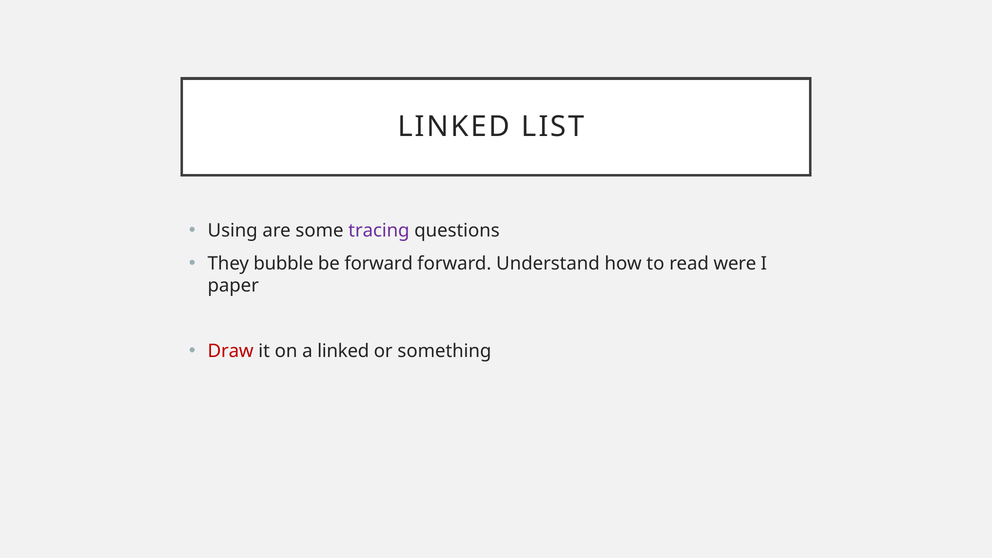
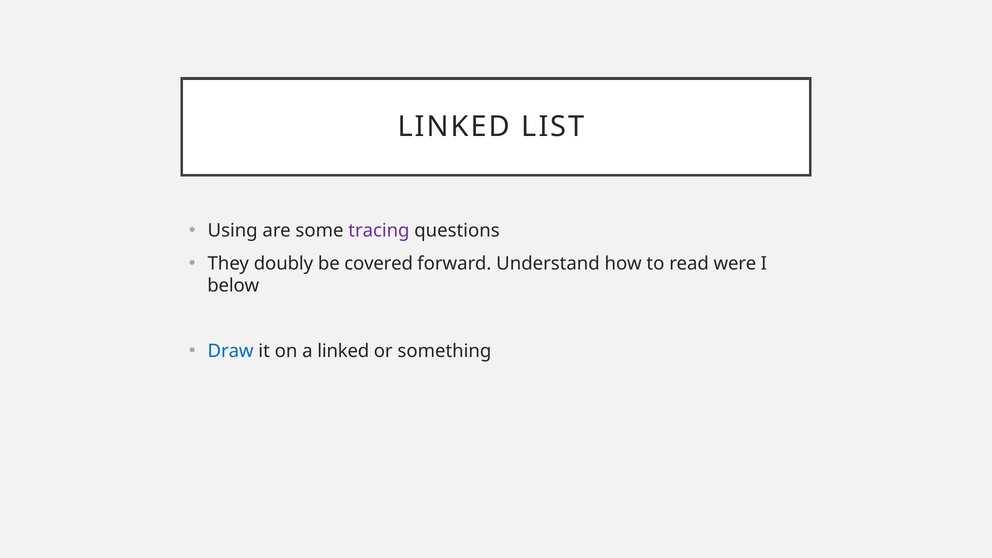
bubble: bubble -> doubly (283, 263)
be forward: forward -> covered (379, 263)
paper: paper -> below (233, 286)
Draw colour: red -> blue (231, 351)
